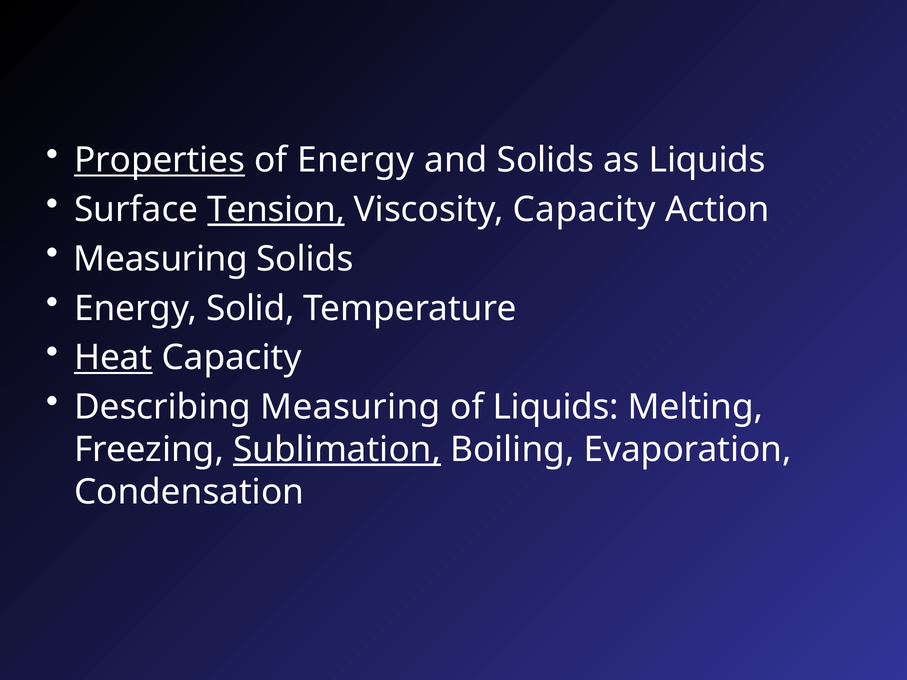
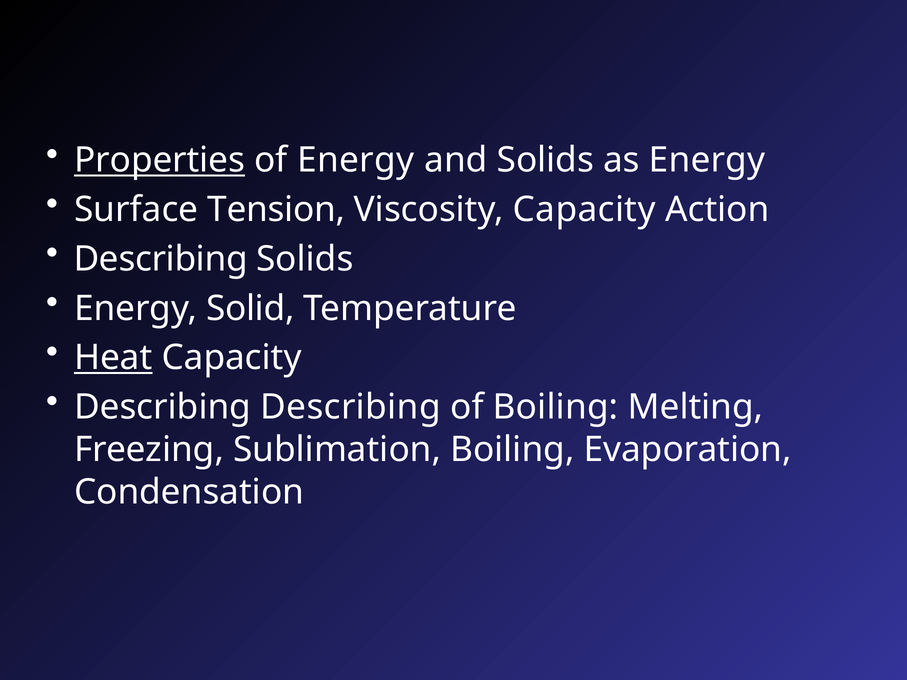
as Liquids: Liquids -> Energy (707, 160)
Tension underline: present -> none (276, 210)
Measuring: Measuring -> Describing (161, 259)
Describing Measuring: Measuring -> Describing (350, 407)
of Liquids: Liquids -> Boiling (556, 407)
Sublimation underline: present -> none (337, 450)
